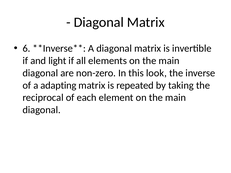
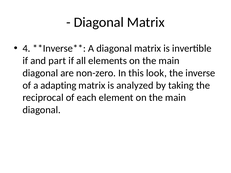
6: 6 -> 4 (26, 48)
light: light -> part (57, 61)
repeated: repeated -> analyzed (135, 85)
